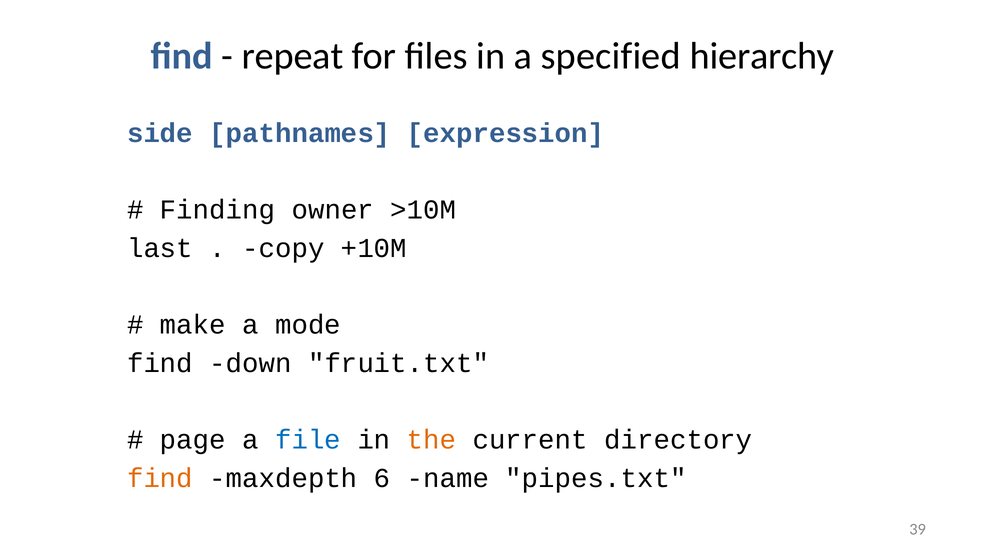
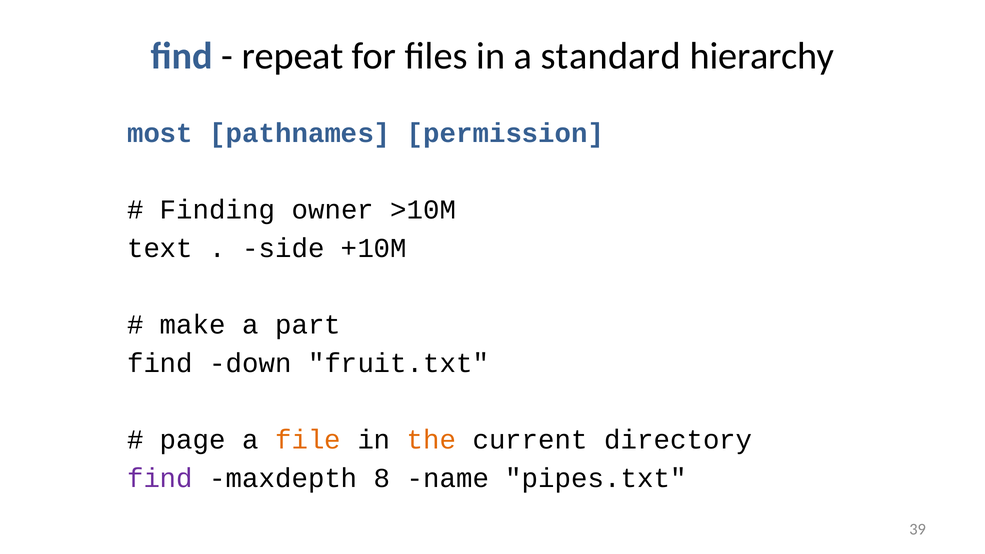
specified: specified -> standard (611, 56)
side: side -> most (160, 133)
expression: expression -> permission (506, 133)
last: last -> text (160, 248)
copy: copy -> side (283, 248)
mode: mode -> part (308, 325)
file colour: blue -> orange (308, 440)
find colour: orange -> purple (160, 478)
6: 6 -> 8 (382, 478)
